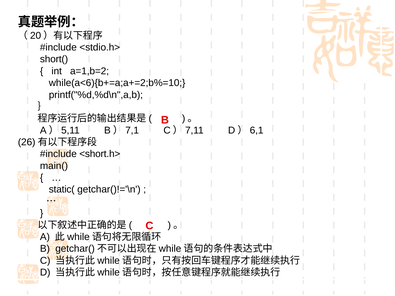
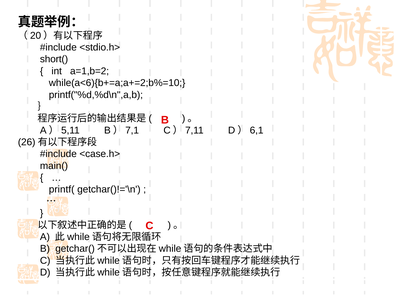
<short.h>: <short.h> -> <case.h> (100, 154)
static(: static( -> printf( (62, 190)
